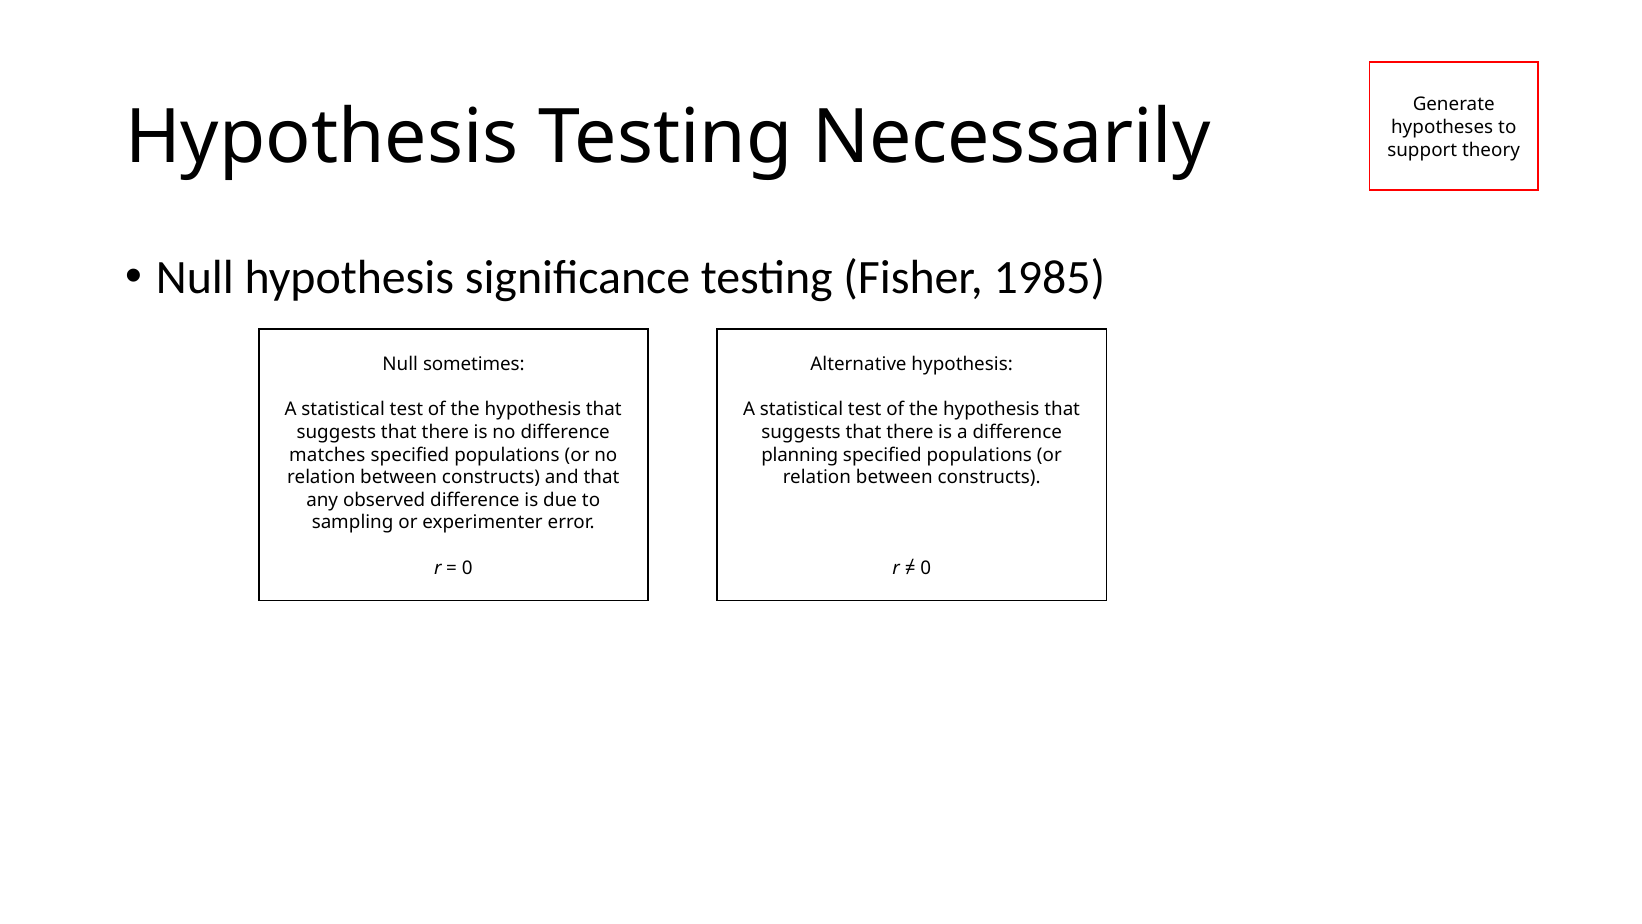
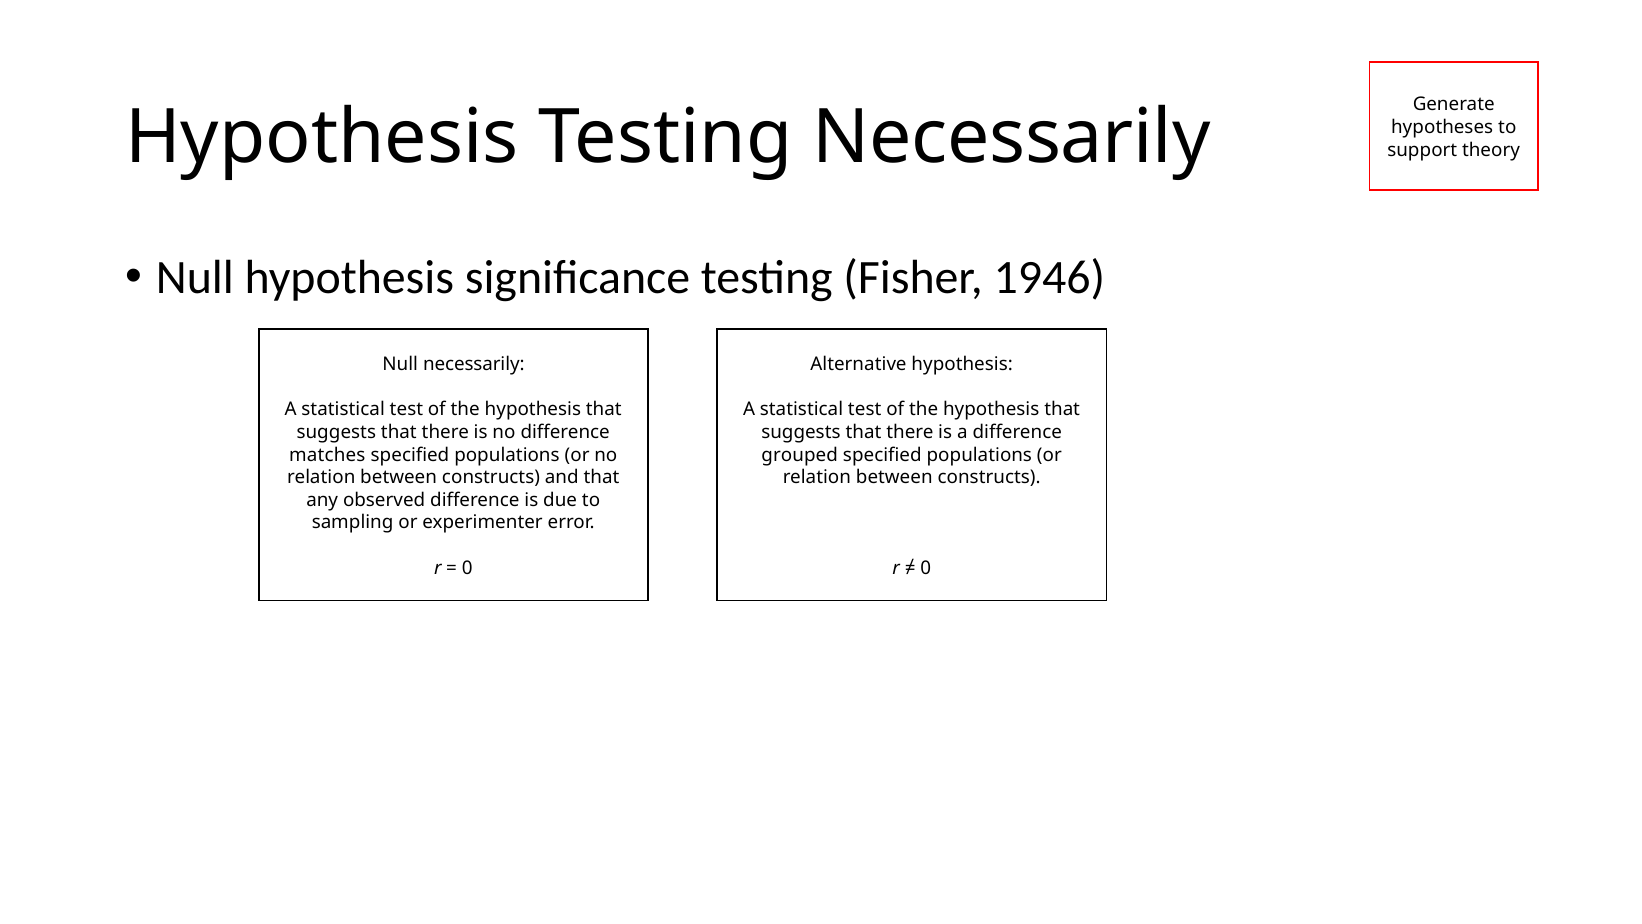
1985: 1985 -> 1946 (1049, 278)
Null sometimes: sometimes -> necessarily (474, 364)
planning: planning -> grouped (800, 455)
